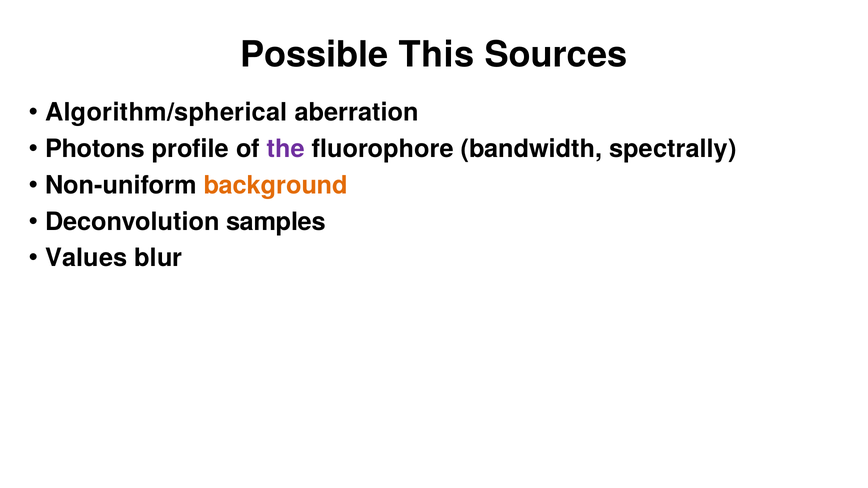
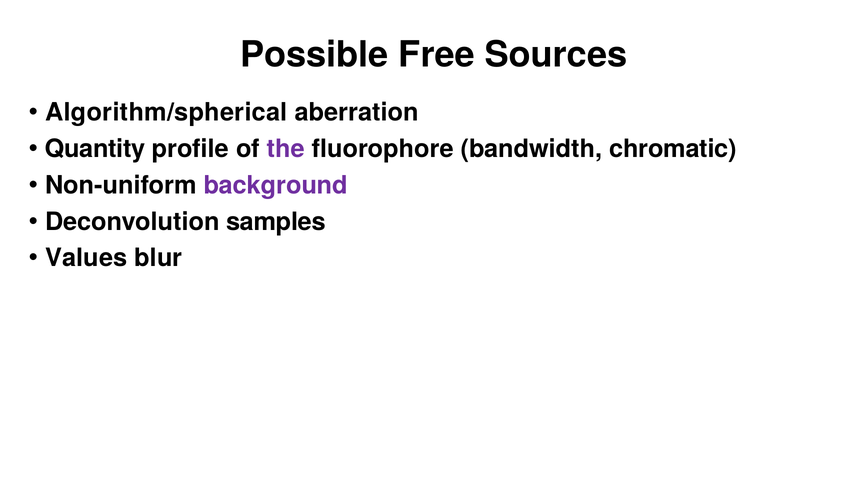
This: This -> Free (437, 55)
Photons: Photons -> Quantity (95, 149)
spectrally: spectrally -> chromatic (673, 149)
background colour: orange -> purple (276, 185)
